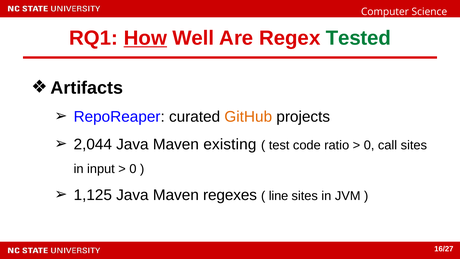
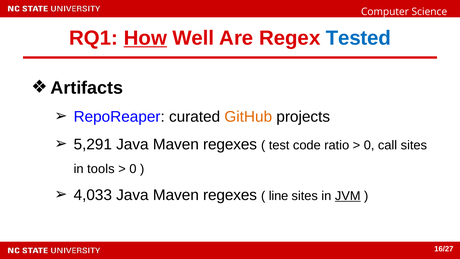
Tested colour: green -> blue (358, 38)
2,044: 2,044 -> 5,291 (93, 144)
existing: existing -> regexes (230, 144)
input: input -> tools (101, 169)
1,125: 1,125 -> 4,033 (93, 195)
JVM underline: none -> present (348, 196)
